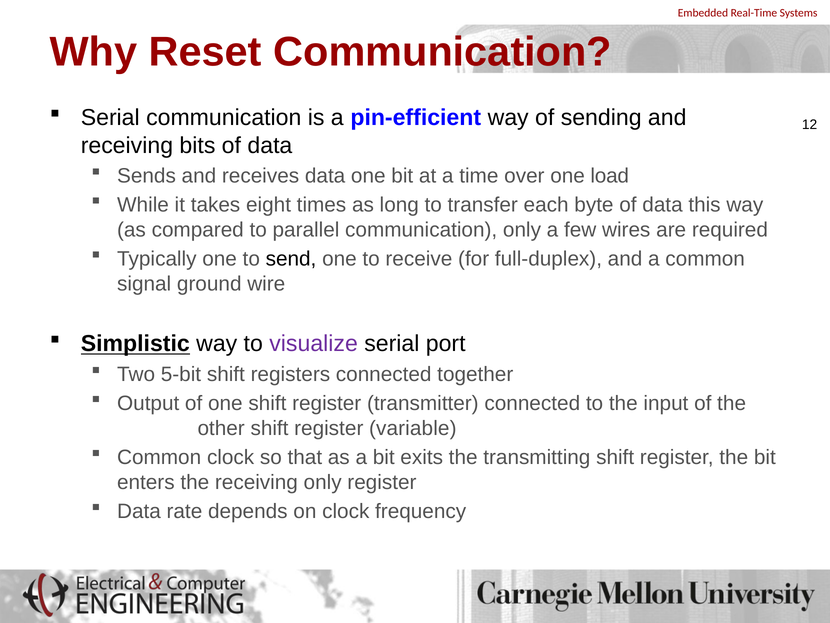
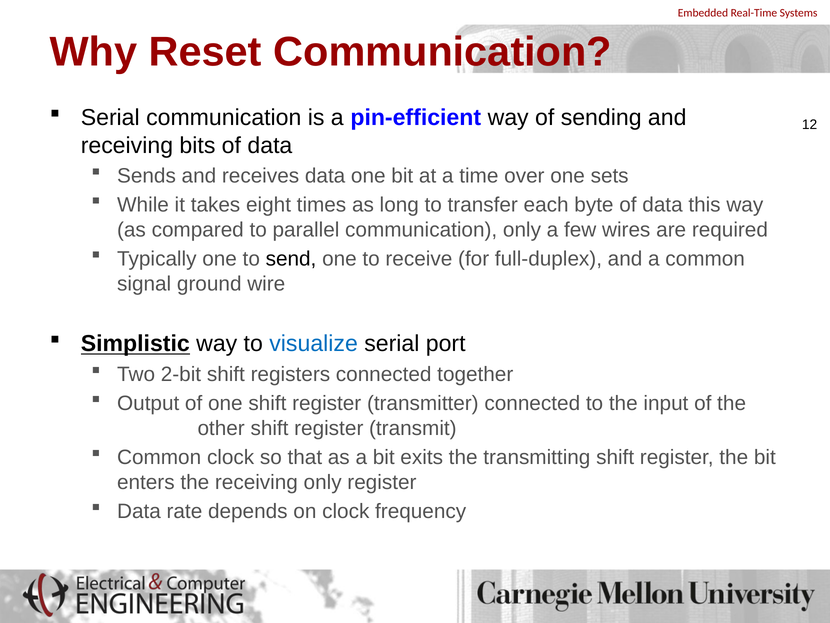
load: load -> sets (610, 176)
visualize colour: purple -> blue (314, 344)
5-bit: 5-bit -> 2-bit (181, 374)
variable: variable -> transmit (413, 428)
